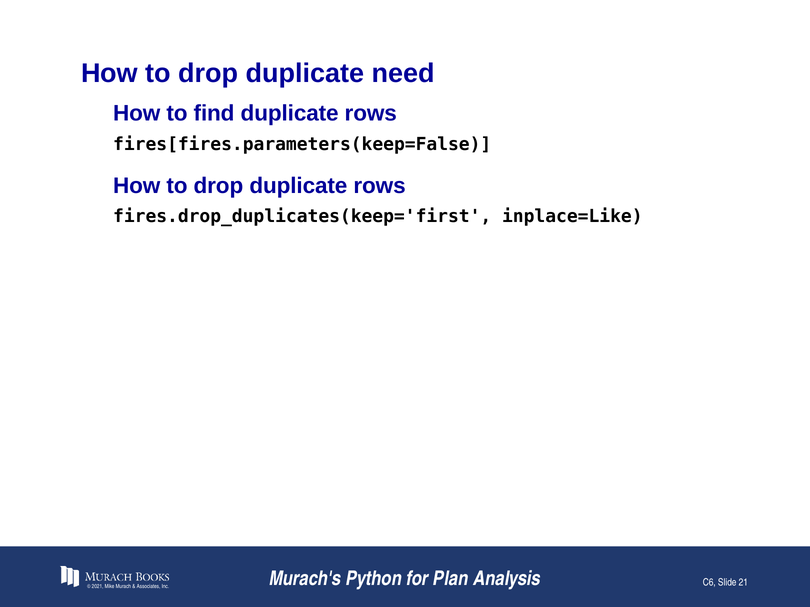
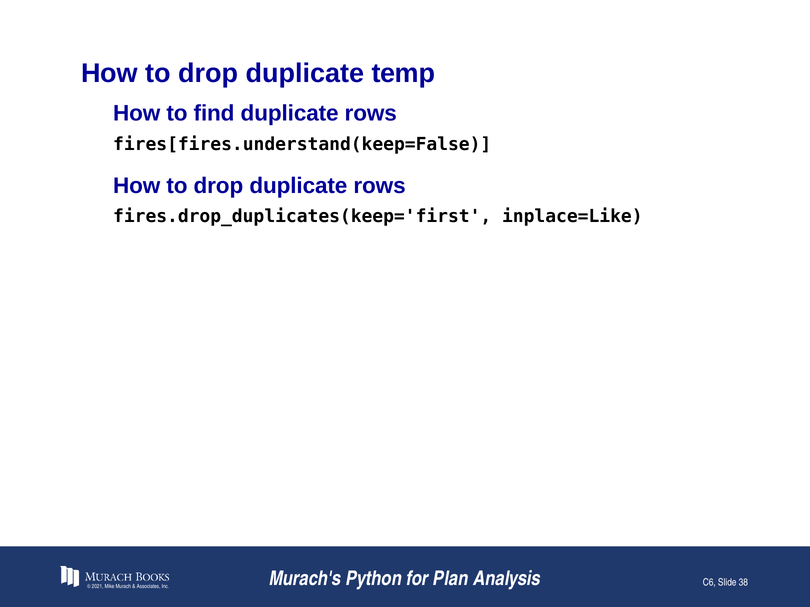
need: need -> temp (403, 74)
fires[fires.parameters(keep=False: fires[fires.parameters(keep=False -> fires[fires.understand(keep=False (302, 144)
21: 21 -> 38 (743, 583)
